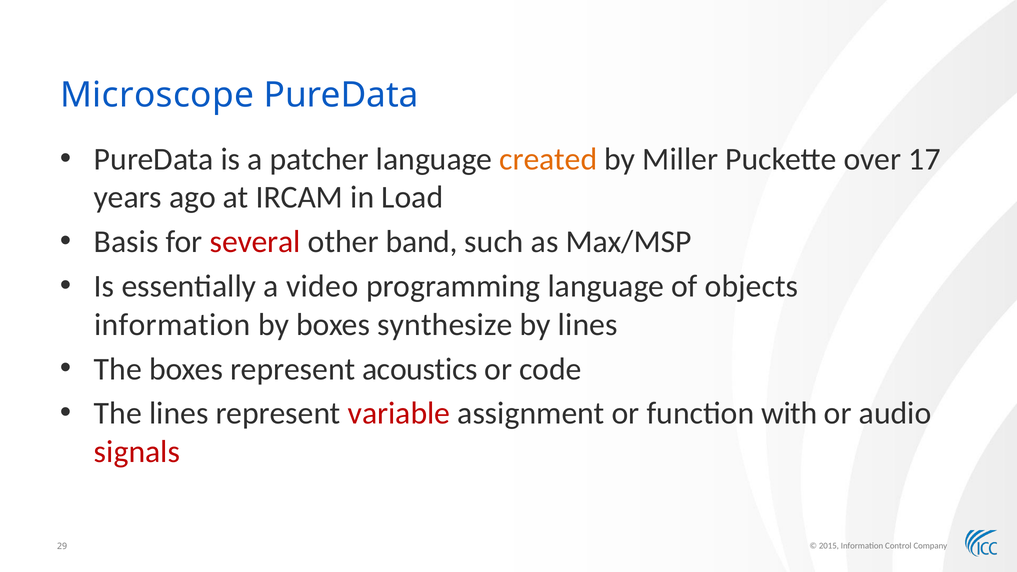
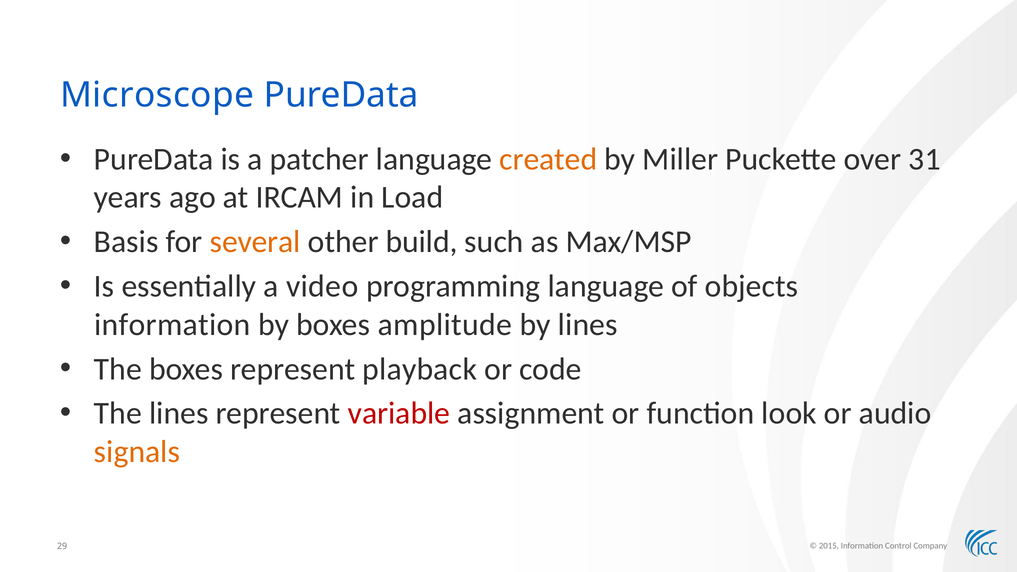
17: 17 -> 31 (925, 159)
several colour: red -> orange (255, 242)
band: band -> build (422, 242)
synthesize: synthesize -> amplitude (445, 325)
acoustics: acoustics -> playback (420, 369)
with: with -> look (789, 414)
signals colour: red -> orange (137, 452)
